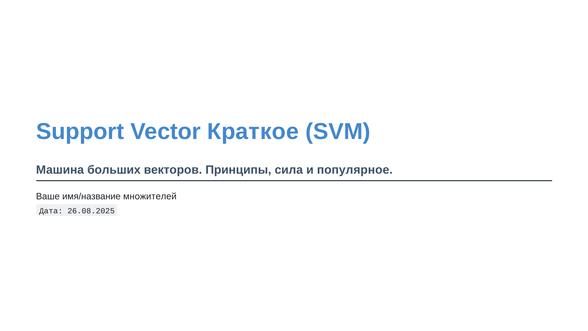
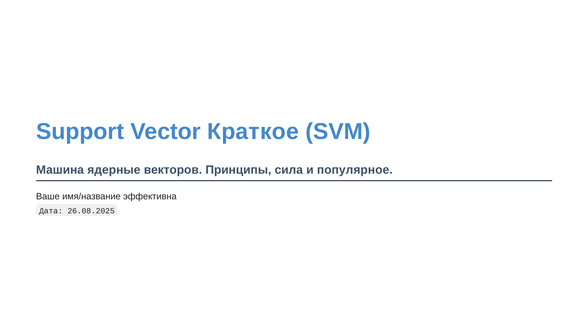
больших: больших -> ядерные (114, 170)
множителей: множителей -> эффективна (150, 196)
